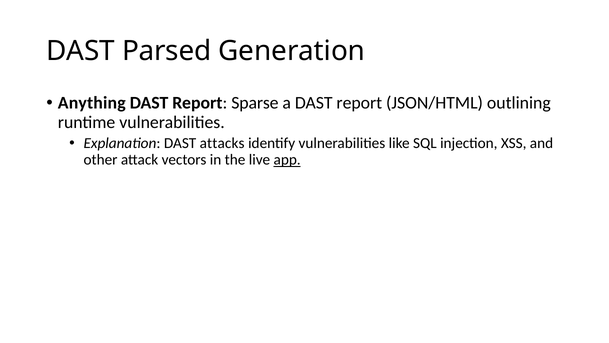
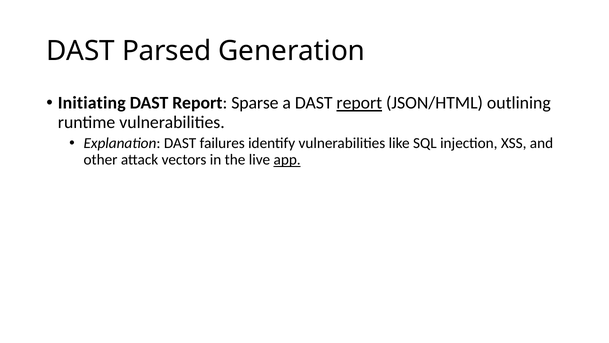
Anything: Anything -> Initiating (92, 103)
report underline: none -> present (359, 103)
attacks: attacks -> failures (222, 143)
